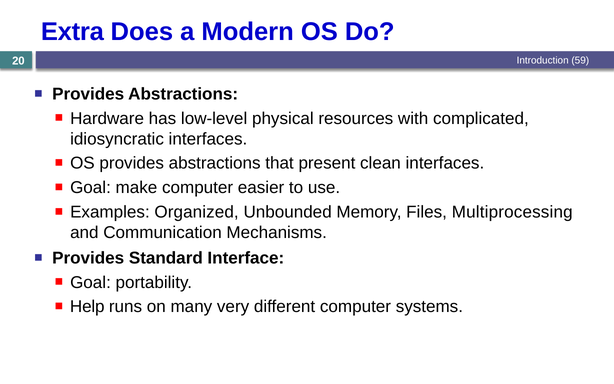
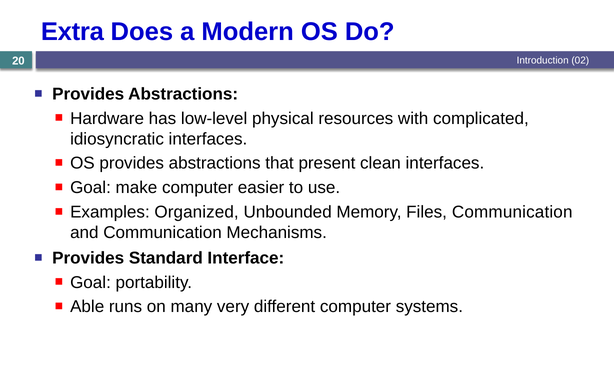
59: 59 -> 02 (580, 60)
Files Multiprocessing: Multiprocessing -> Communication (512, 212)
Help: Help -> Able (87, 307)
